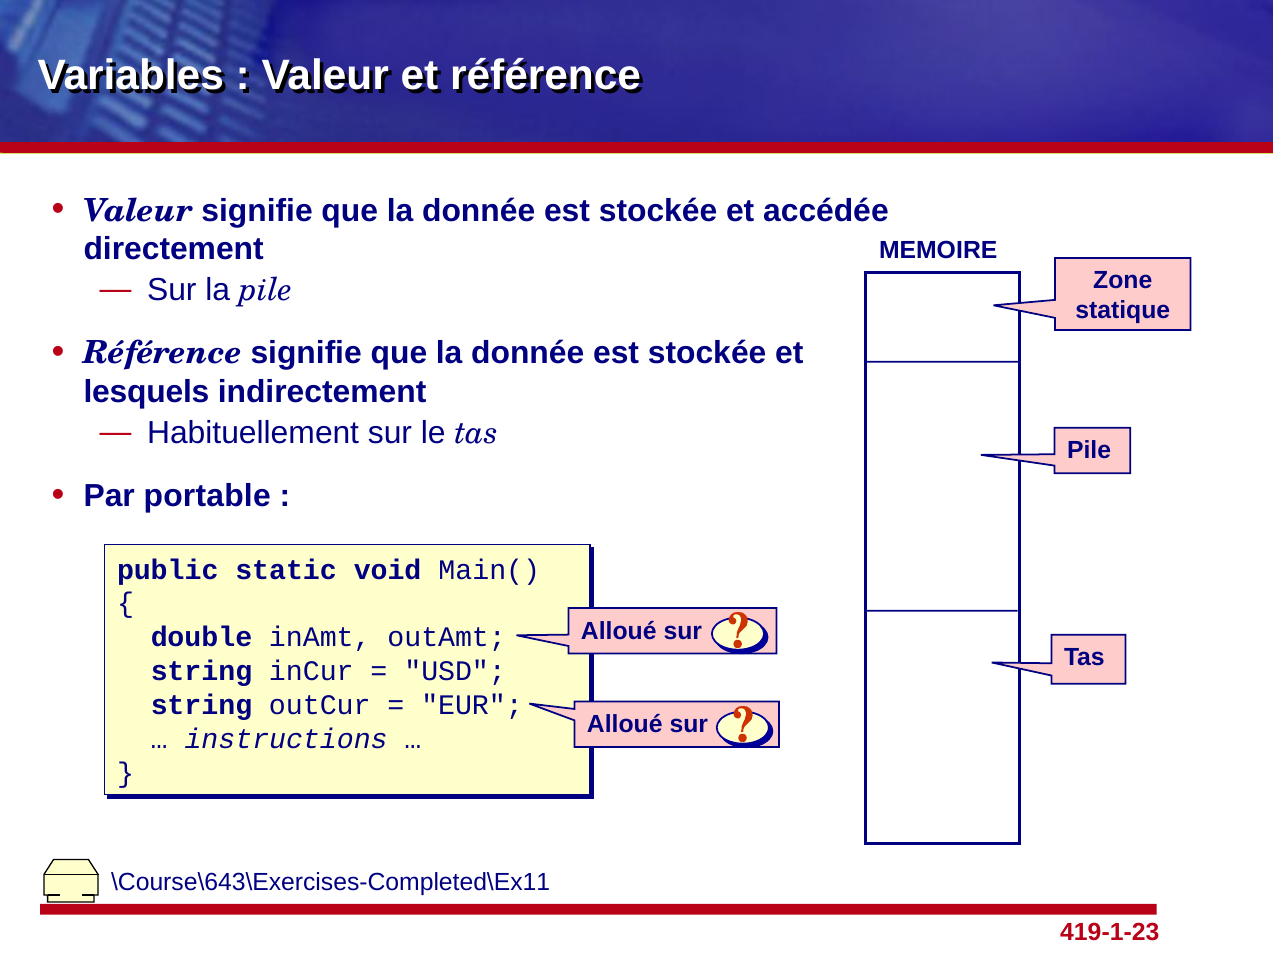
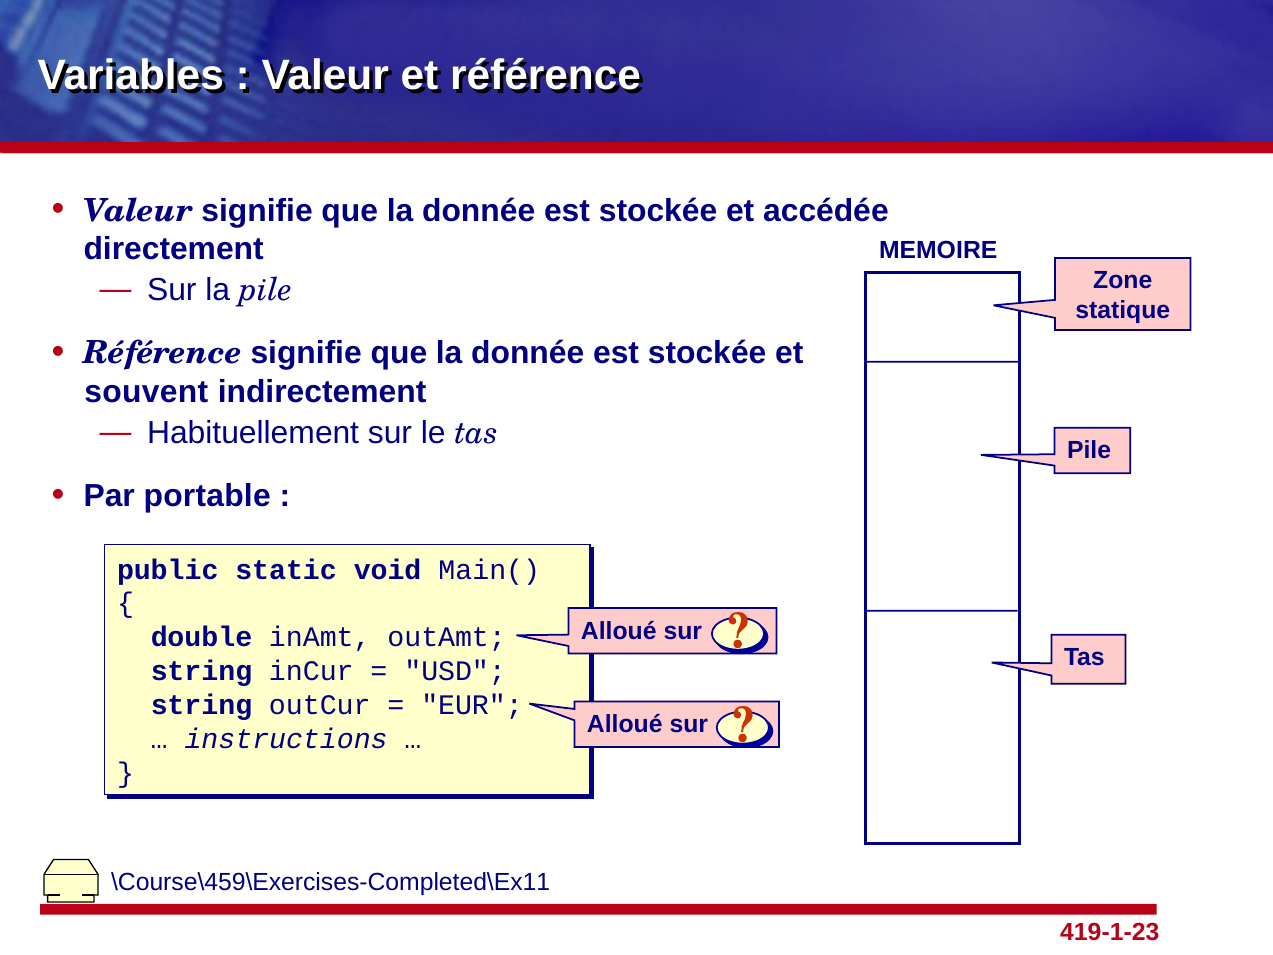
lesquels: lesquels -> souvent (146, 392)
\Course\643\Exercises-Completed\Ex11: \Course\643\Exercises-Completed\Ex11 -> \Course\459\Exercises-Completed\Ex11 (331, 882)
